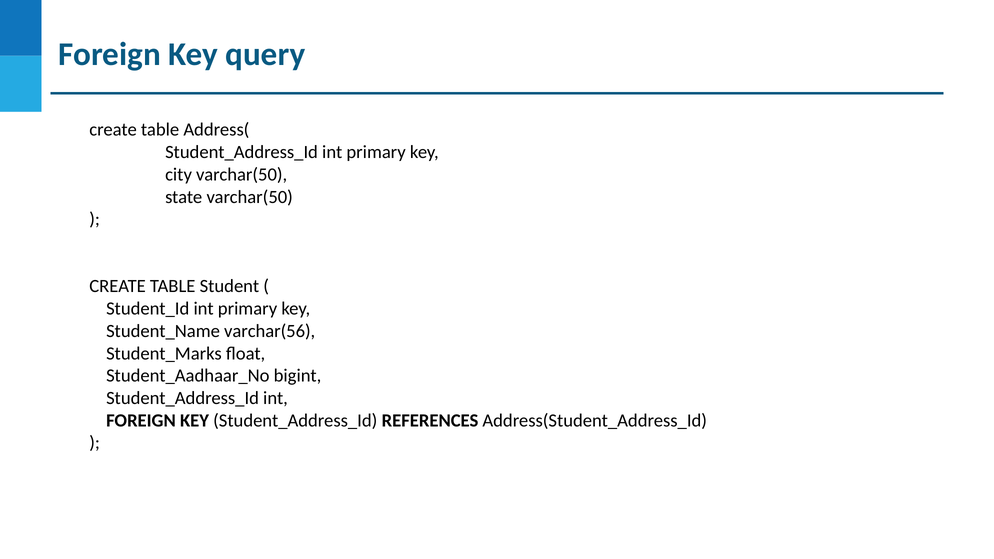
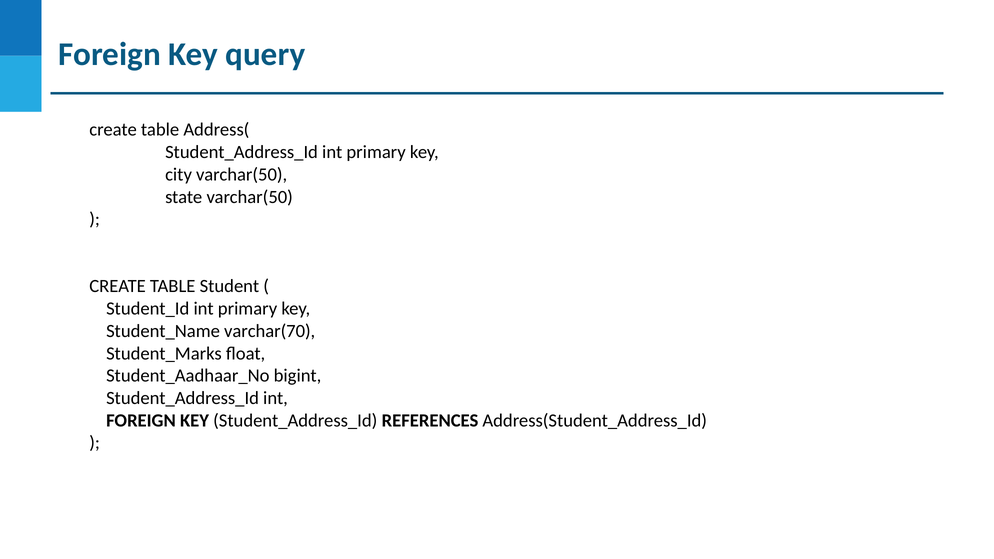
varchar(56: varchar(56 -> varchar(70 (270, 331)
